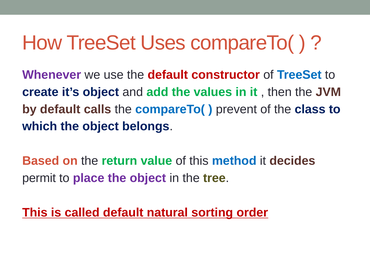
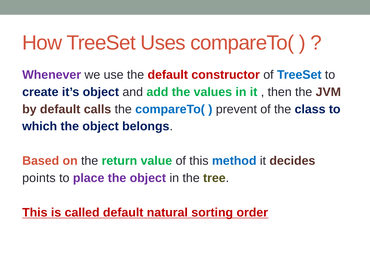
permit: permit -> points (39, 178)
